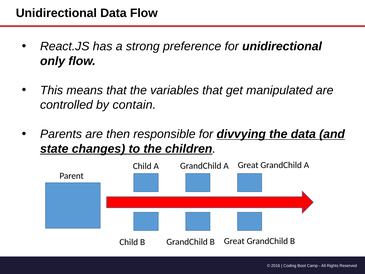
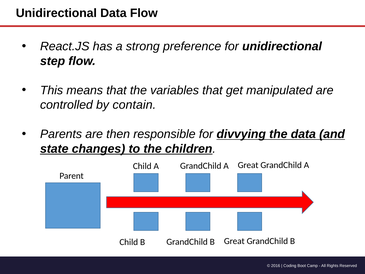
only: only -> step (53, 61)
